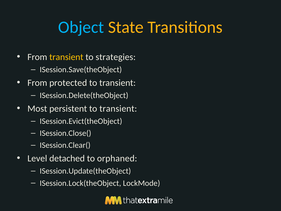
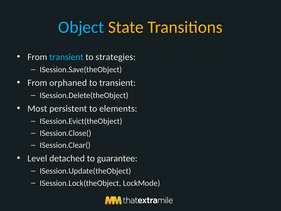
transient colour: yellow -> light blue (66, 57)
protected: protected -> orphaned (68, 83)
persistent to transient: transient -> elements (118, 108)
orphaned: orphaned -> guarantee (117, 158)
